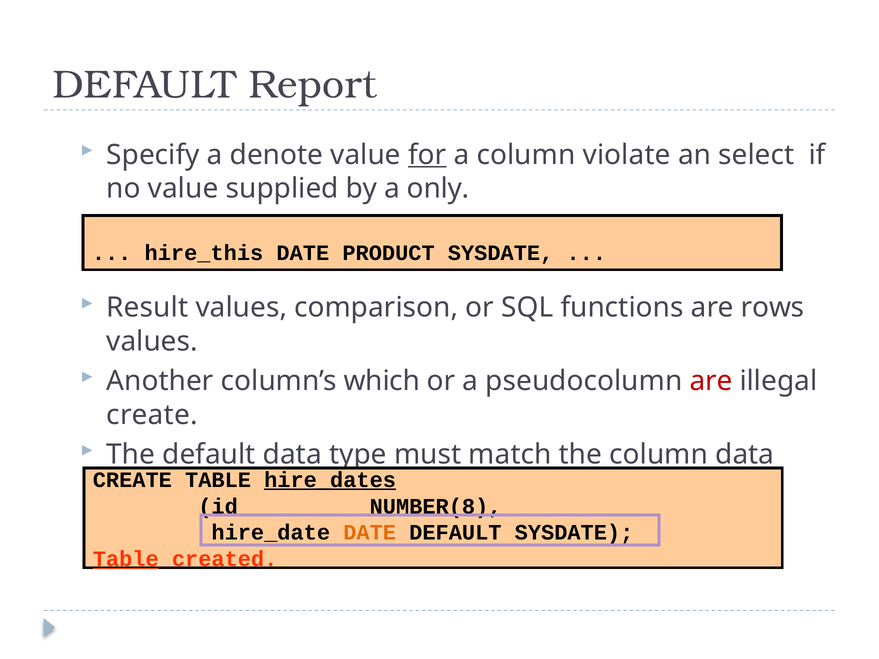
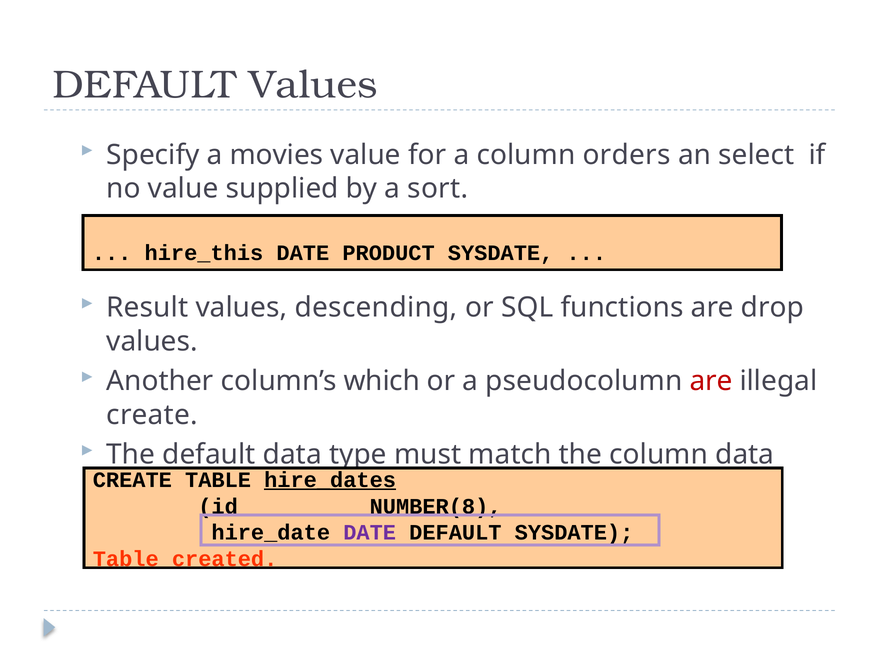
DEFAULT Report: Report -> Values (313, 85)
denote: denote -> movies (277, 155)
for underline: present -> none (427, 155)
violate: violate -> orders (627, 155)
only: only -> sort (438, 189)
comparison: comparison -> descending (376, 308)
rows: rows -> drop (772, 308)
DATE colour: orange -> purple (370, 533)
Table underline: present -> none (126, 559)
